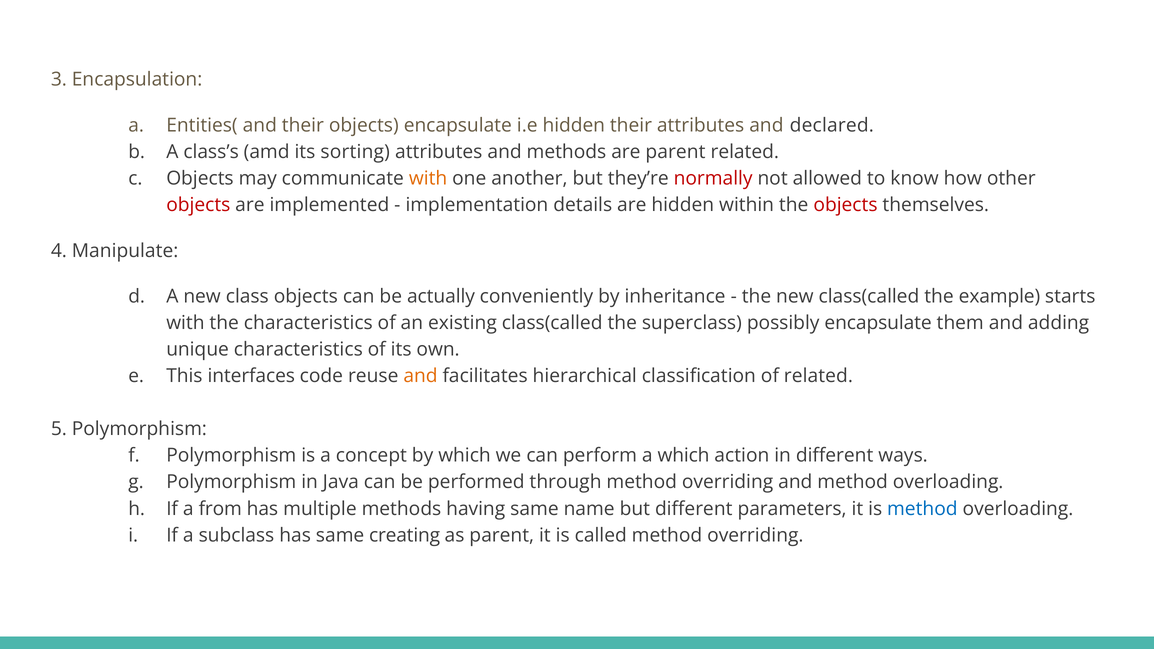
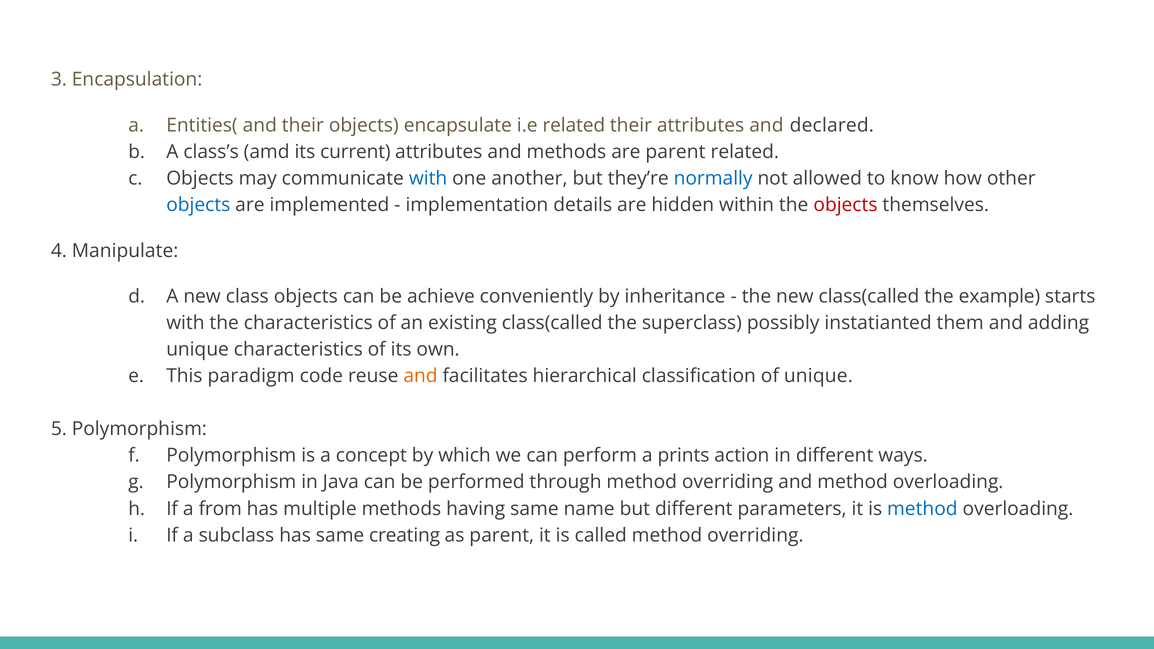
i.e hidden: hidden -> related (574, 125)
sorting: sorting -> current (355, 152)
with colour: orange -> blue (428, 178)
normally colour: red -> blue (713, 178)
objects colour: red -> blue (198, 205)
actually: actually -> achieve (441, 297)
possibly encapsulate: encapsulate -> instatianted (878, 323)
interfaces: interfaces -> paradigm (251, 376)
of related: related -> unique (818, 376)
a which: which -> prints (683, 456)
